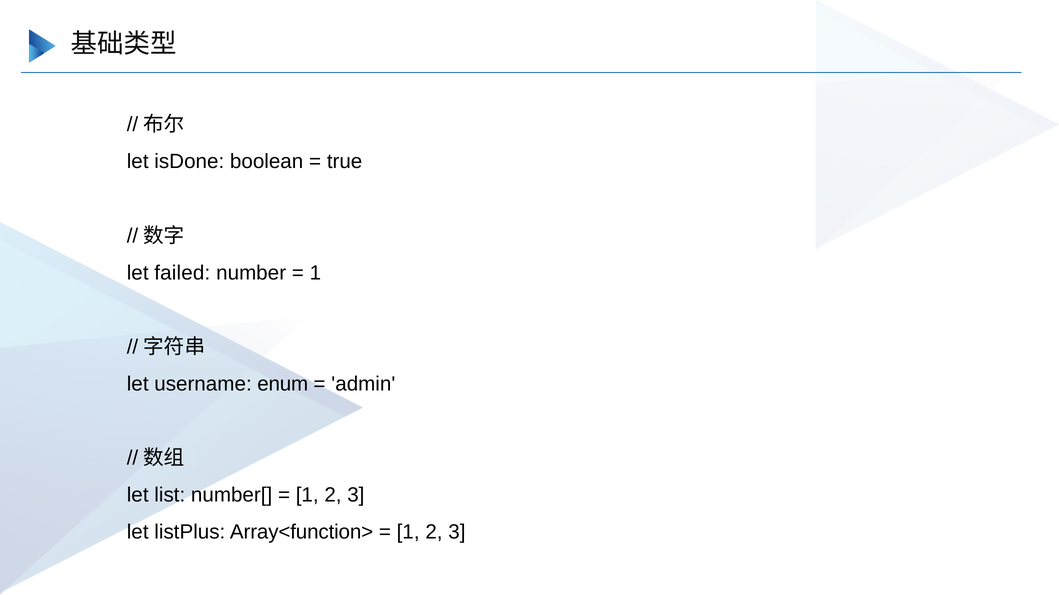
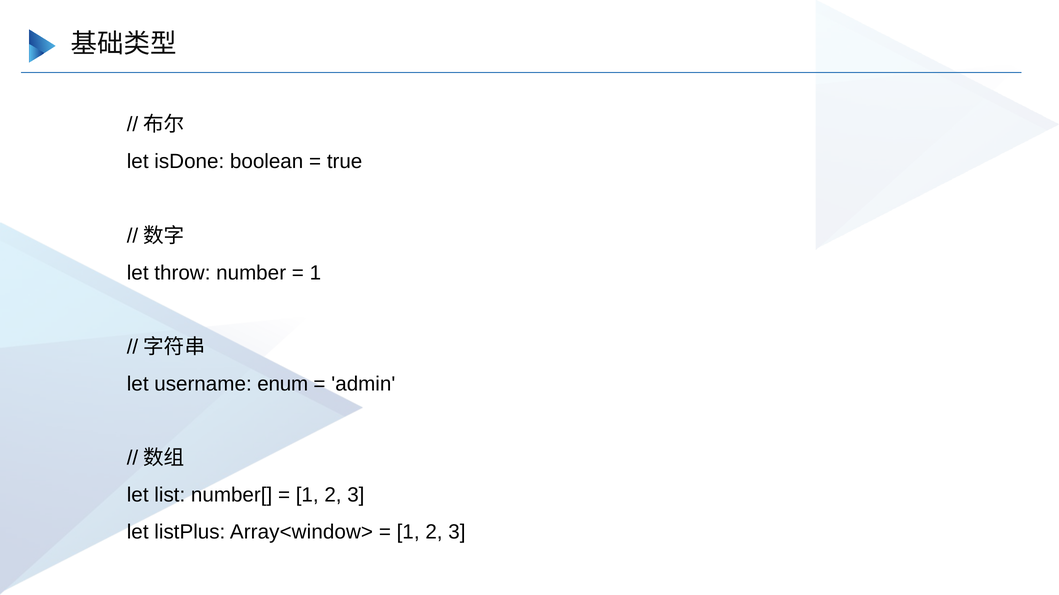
failed: failed -> throw (182, 273)
Array<function>: Array<function> -> Array<window> (301, 533)
